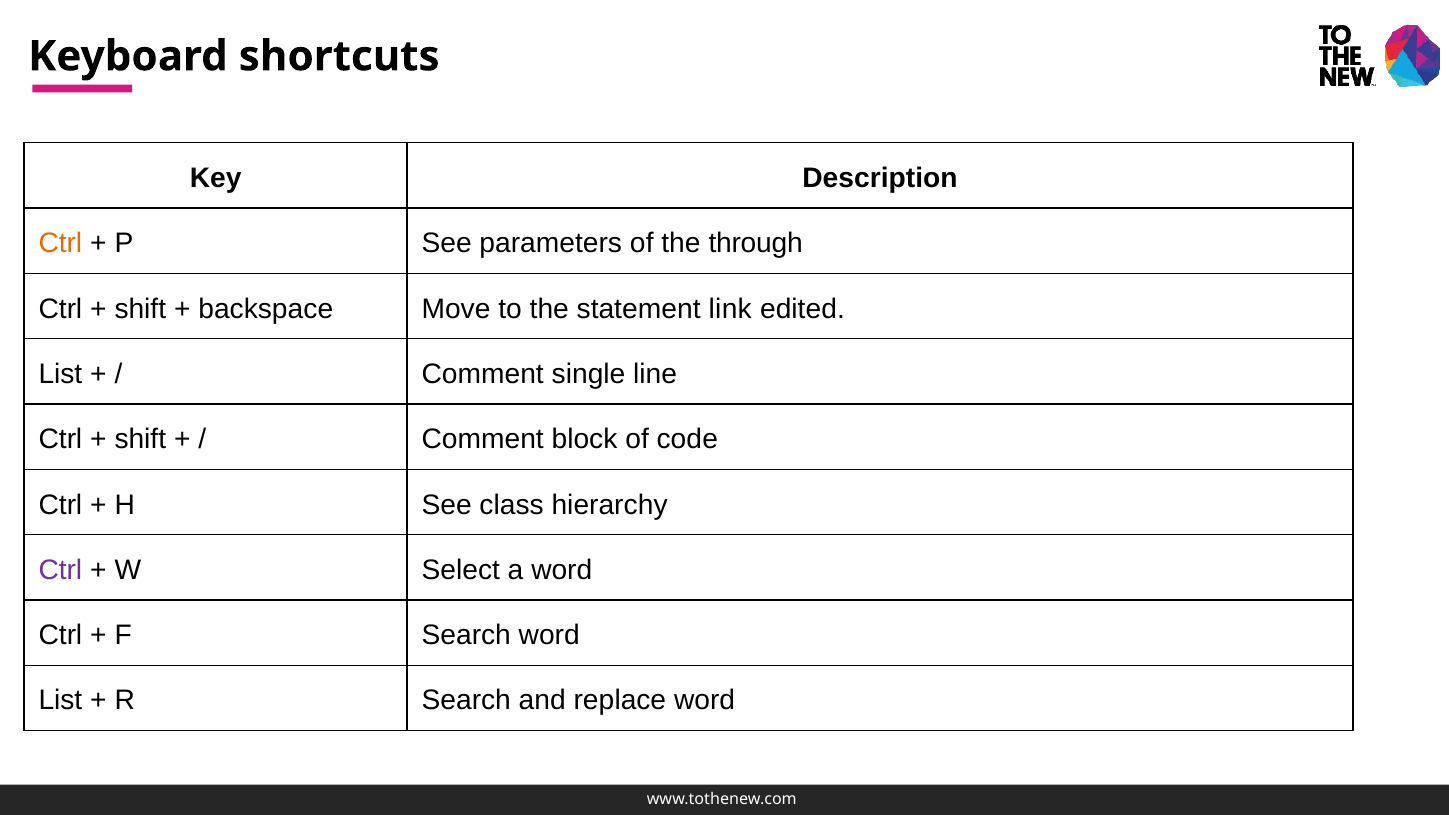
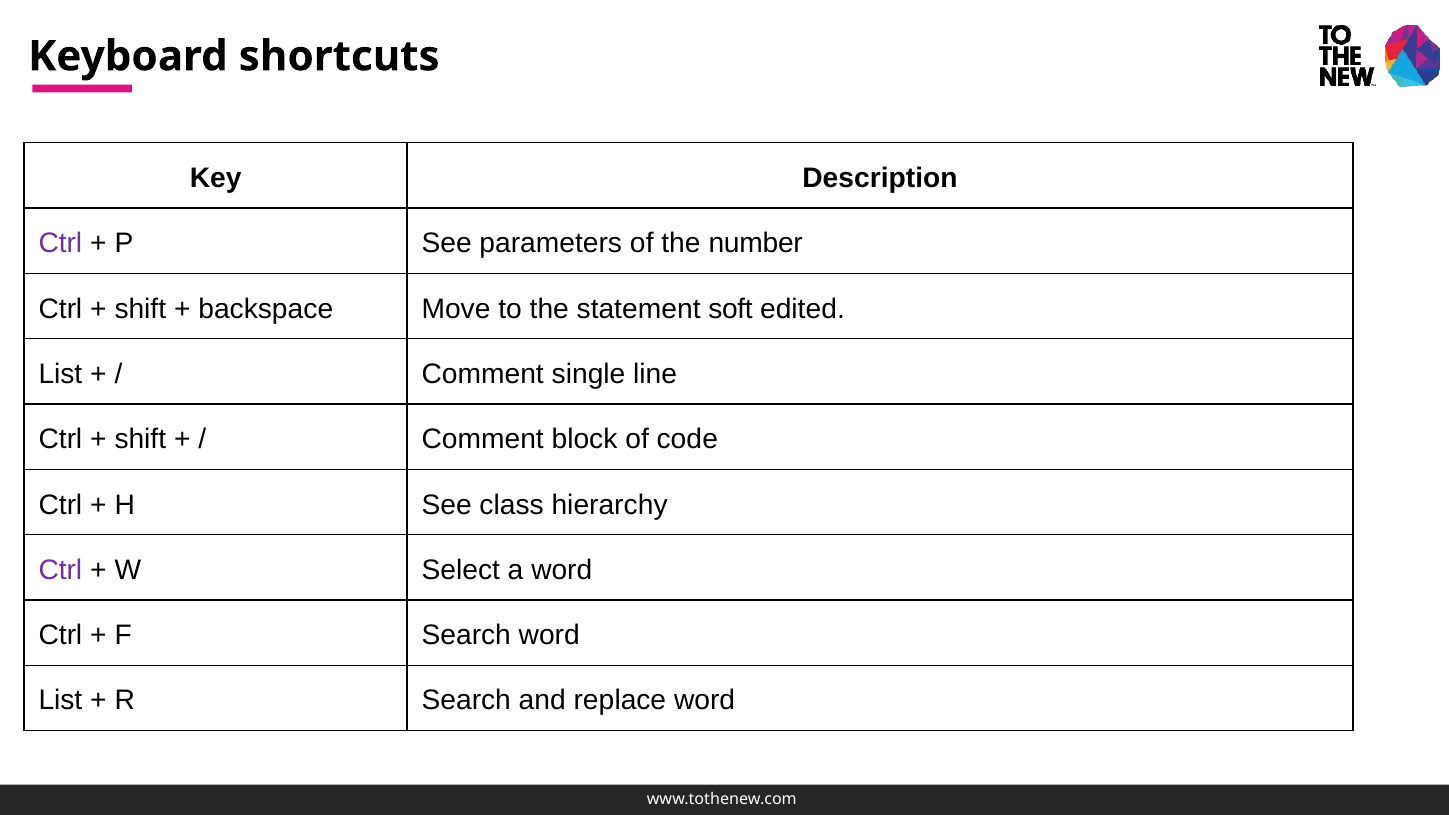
Ctrl colour: orange -> purple (60, 244)
through: through -> number (756, 244)
link: link -> soft (731, 309)
